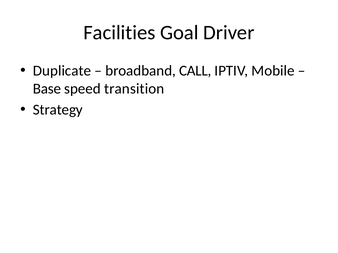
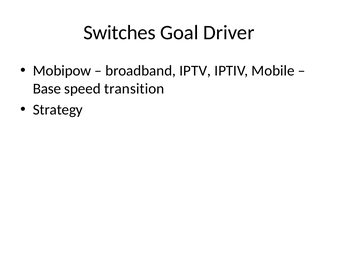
Facilities: Facilities -> Switches (119, 33)
Duplicate: Duplicate -> Mobipow (62, 71)
CALL: CALL -> IPTV (195, 71)
